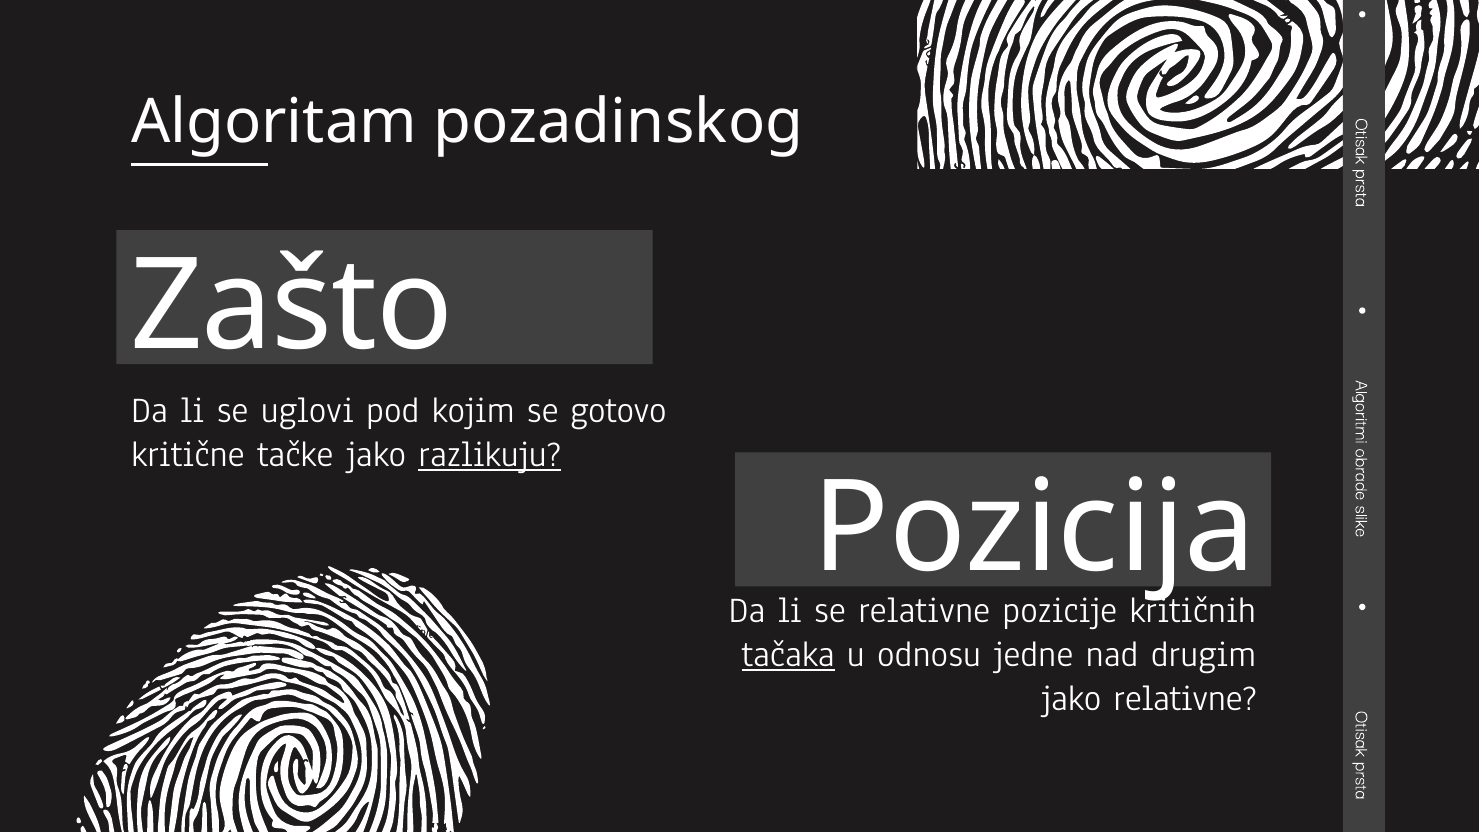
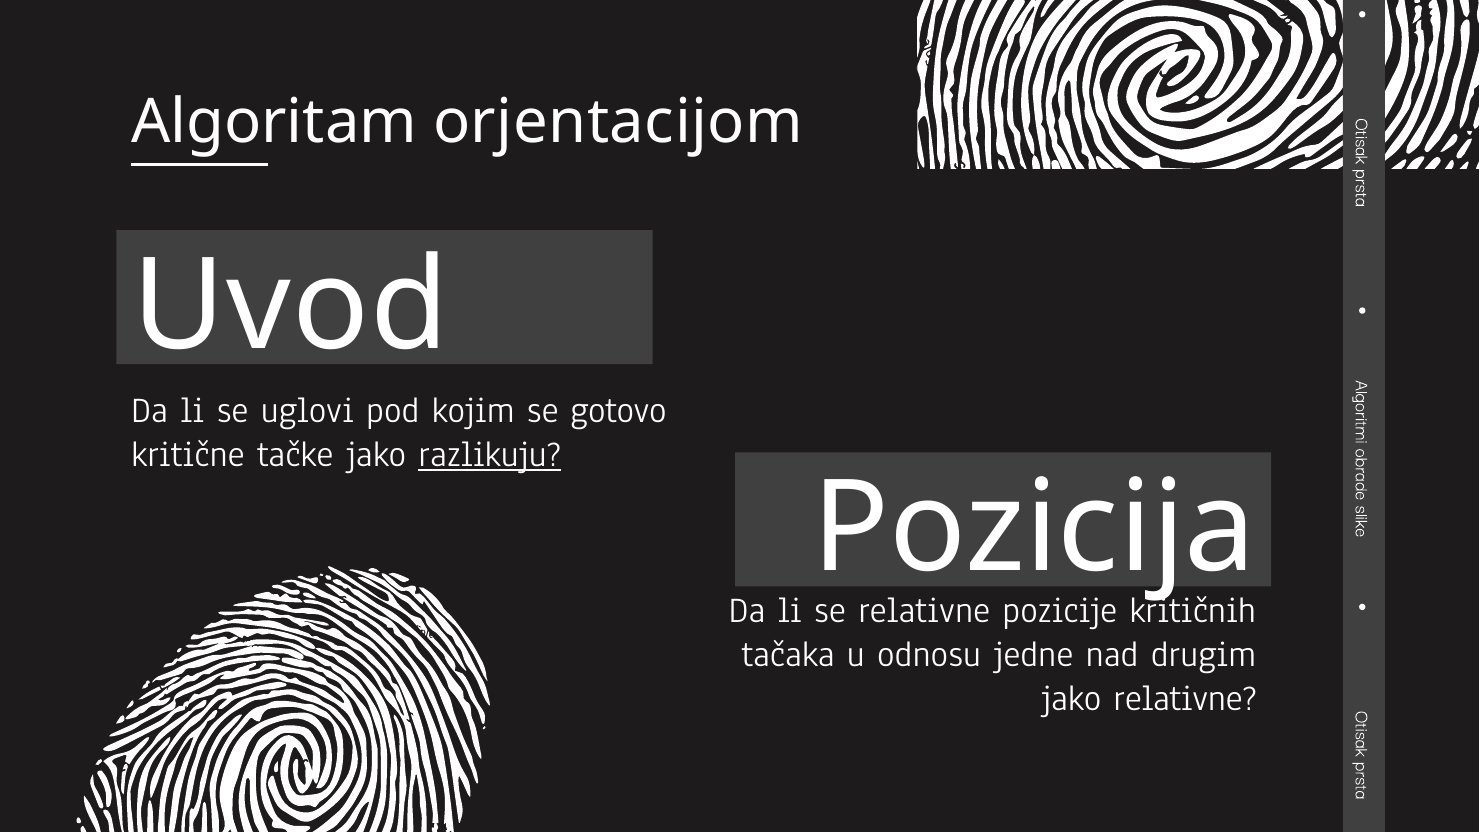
pozadinskog: pozadinskog -> orjentacijom (618, 123)
Zašto: Zašto -> Uvod (290, 306)
tačaka underline: present -> none (788, 654)
